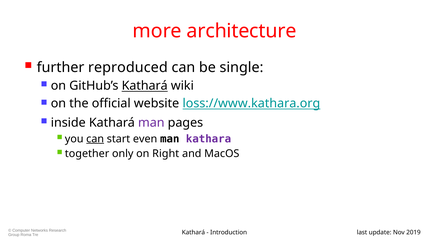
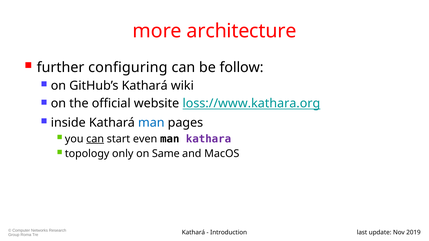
reproduced: reproduced -> configuring (128, 67)
single: single -> follow (242, 67)
Kathará underline: present -> none (145, 86)
man colour: purple -> blue (151, 123)
together: together -> topology (87, 154)
Right: Right -> Same (166, 154)
